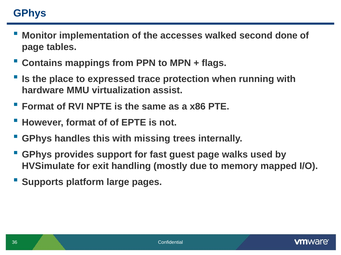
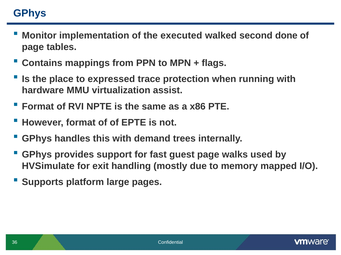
accesses: accesses -> executed (181, 36)
missing: missing -> demand (152, 139)
